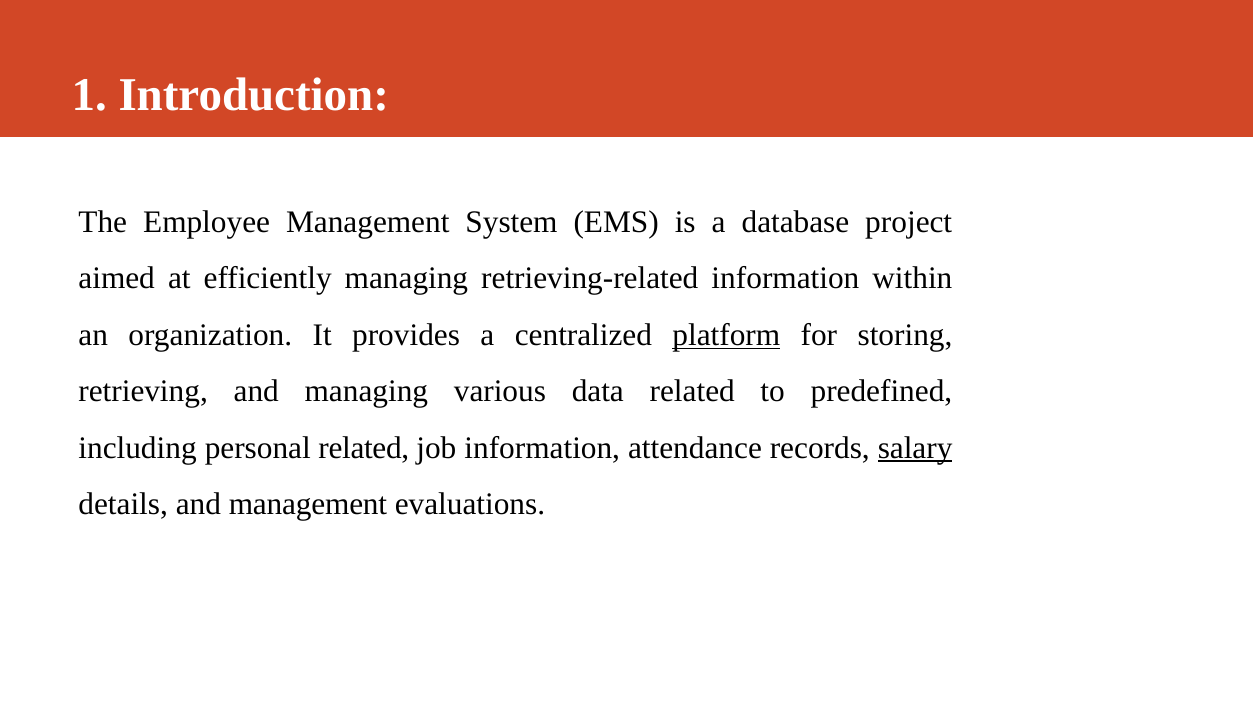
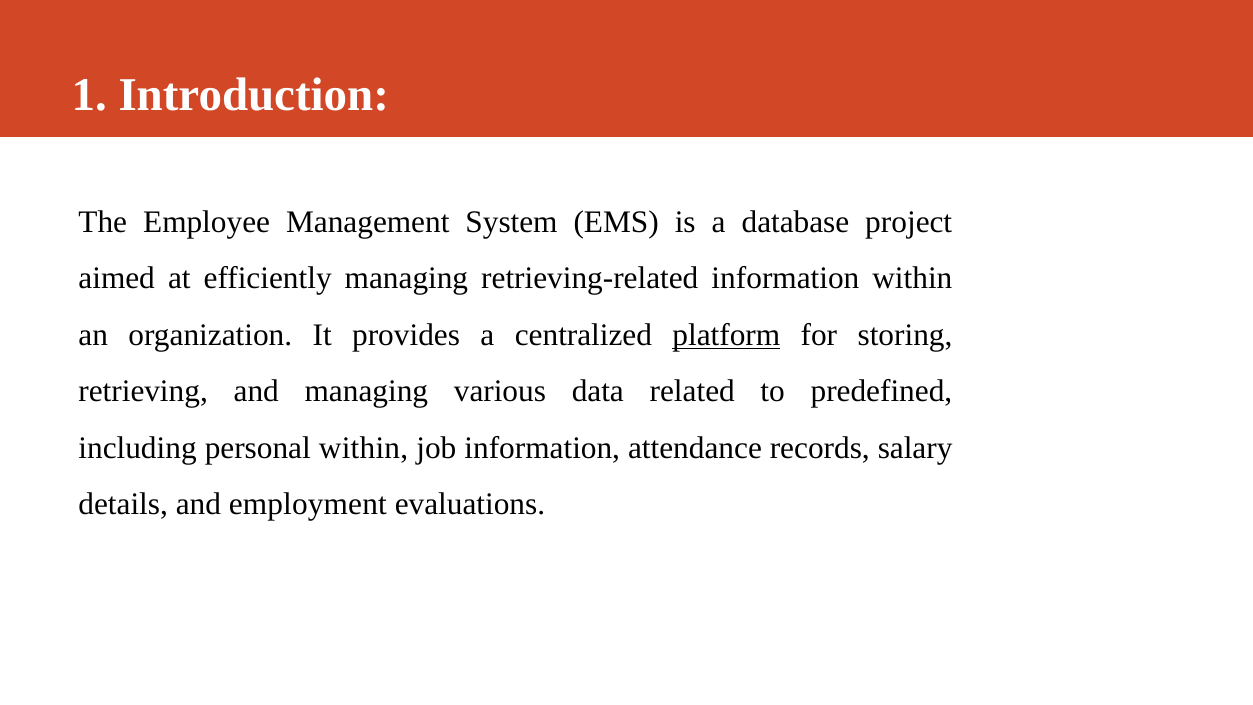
personal related: related -> within (364, 448)
salary underline: present -> none (915, 448)
and management: management -> employment (308, 504)
